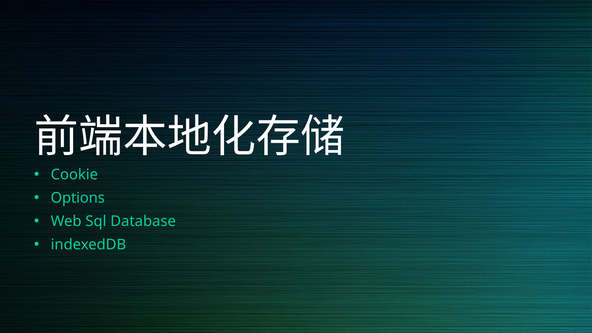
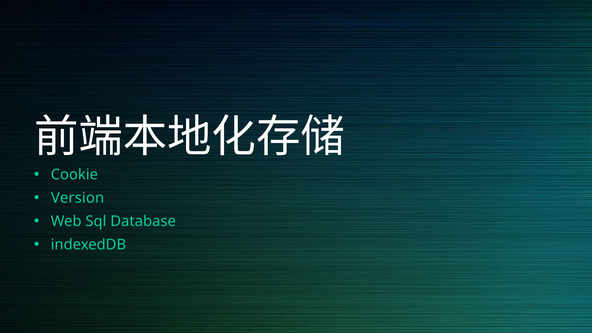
Options: Options -> Version (78, 198)
